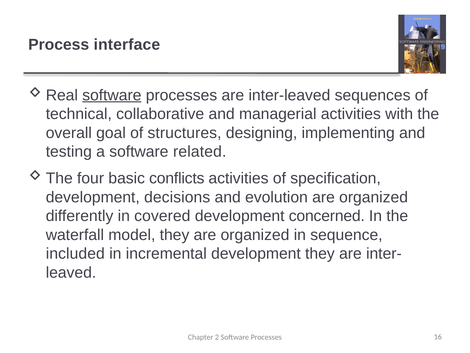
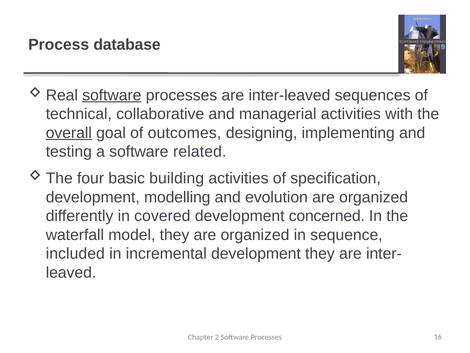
interface: interface -> database (127, 45)
overall underline: none -> present (69, 133)
structures: structures -> outcomes (184, 133)
conflicts: conflicts -> building (177, 178)
decisions: decisions -> modelling (177, 197)
